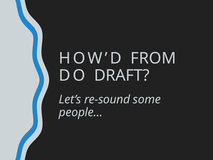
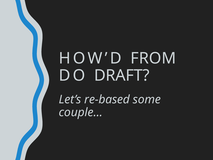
re-sound: re-sound -> re-based (107, 99)
people…: people… -> couple… (81, 112)
